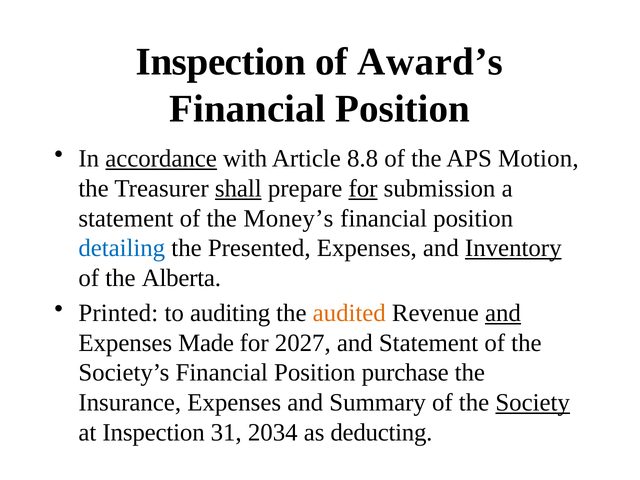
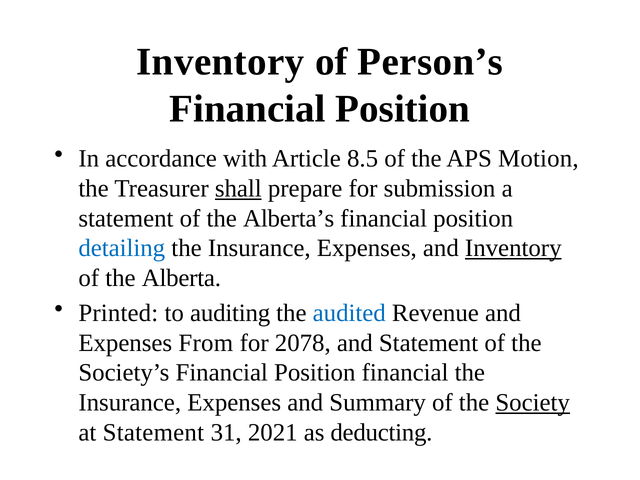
Inspection: Inspection -> Inventory (220, 62)
Award’s: Award’s -> Person’s (430, 62)
accordance underline: present -> none (161, 159)
8.8: 8.8 -> 8.5 (363, 159)
for underline: present -> none (363, 188)
Money’s: Money’s -> Alberta’s (289, 218)
Presented: Presented -> Insurance (259, 248)
audited colour: orange -> blue (349, 313)
and underline: present -> none (503, 313)
Made: Made -> From (206, 343)
2027: 2027 -> 2078 (303, 343)
Position purchase: purchase -> financial (405, 373)
at Inspection: Inspection -> Statement (153, 432)
2034: 2034 -> 2021 (273, 432)
